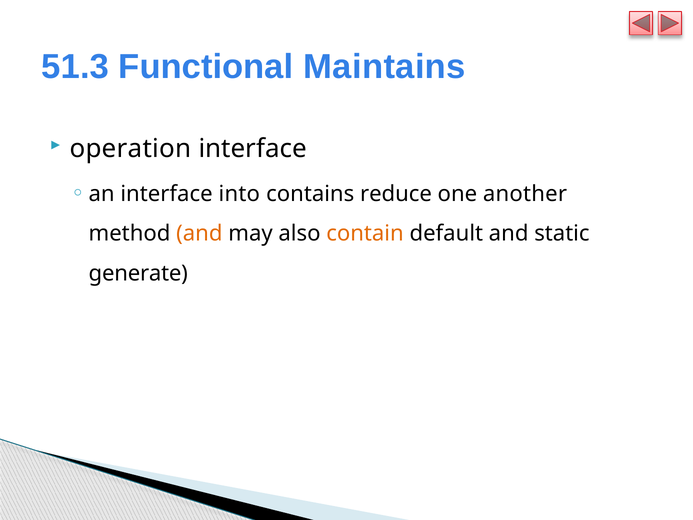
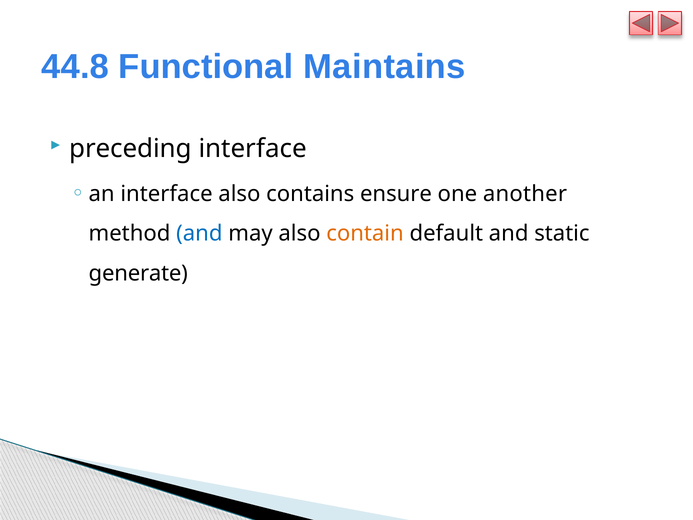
51.3: 51.3 -> 44.8 (75, 67)
operation: operation -> preceding (131, 149)
interface into: into -> also (239, 194)
reduce: reduce -> ensure (396, 194)
and colour: orange -> blue (199, 234)
